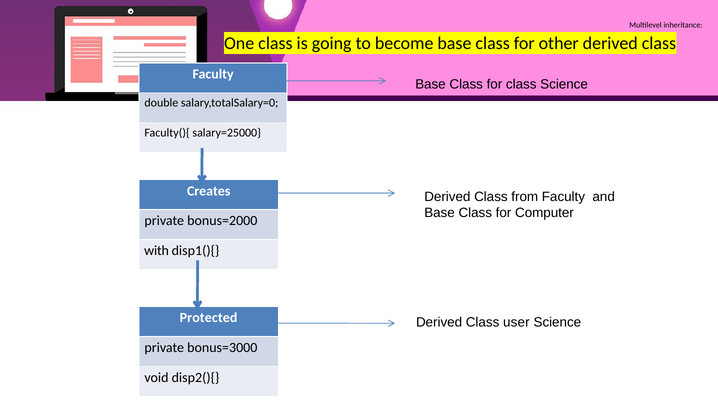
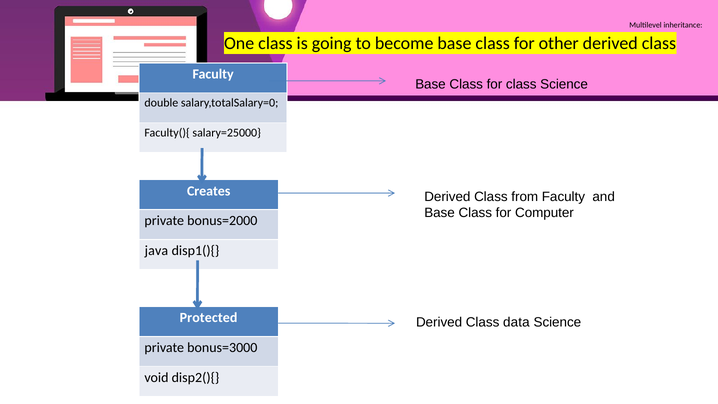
with: with -> java (156, 251)
user: user -> data (516, 322)
